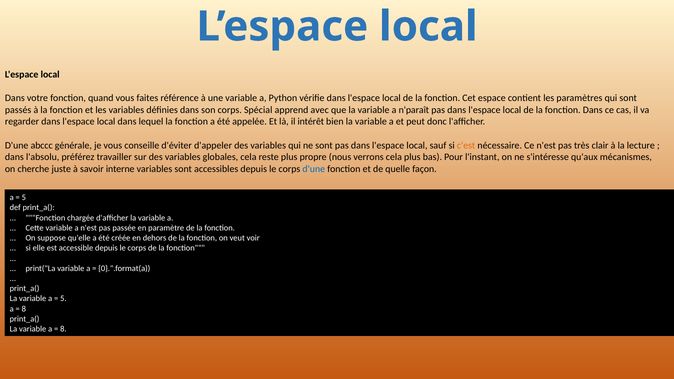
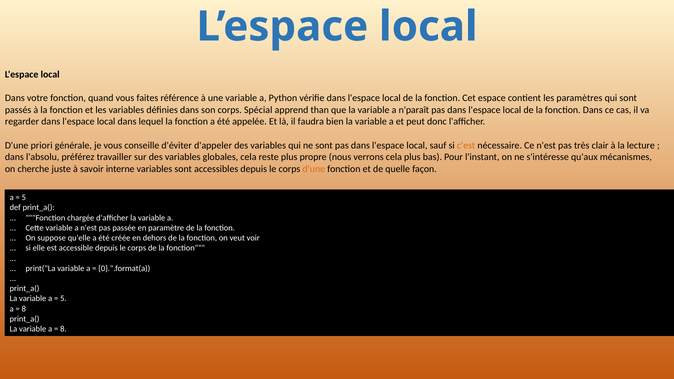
avec: avec -> than (320, 110)
intérêt: intérêt -> faudra (311, 122)
abccc: abccc -> priori (42, 145)
d'une colour: blue -> orange (314, 169)
